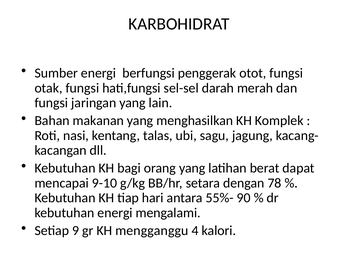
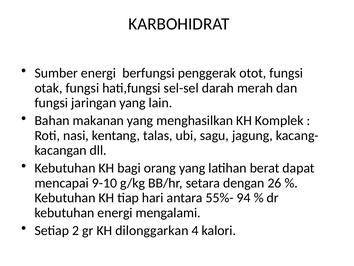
78: 78 -> 26 (274, 183)
90: 90 -> 94 (244, 198)
9: 9 -> 2 (76, 230)
mengganggu: mengganggu -> dilonggarkan (152, 230)
